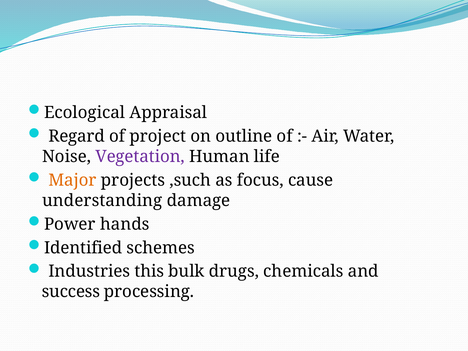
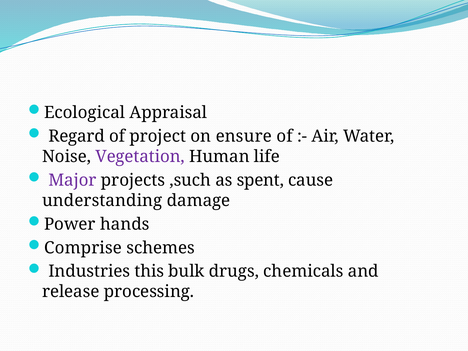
outline: outline -> ensure (244, 136)
Major colour: orange -> purple (73, 180)
focus: focus -> spent (260, 180)
Identified: Identified -> Comprise (83, 248)
success: success -> release (71, 292)
